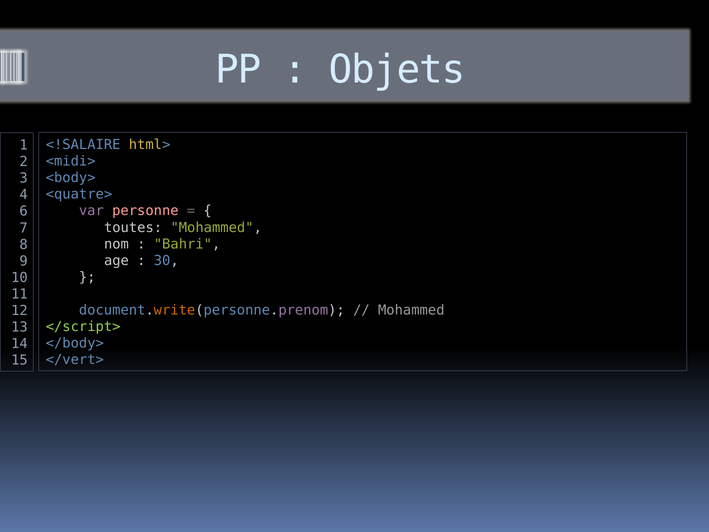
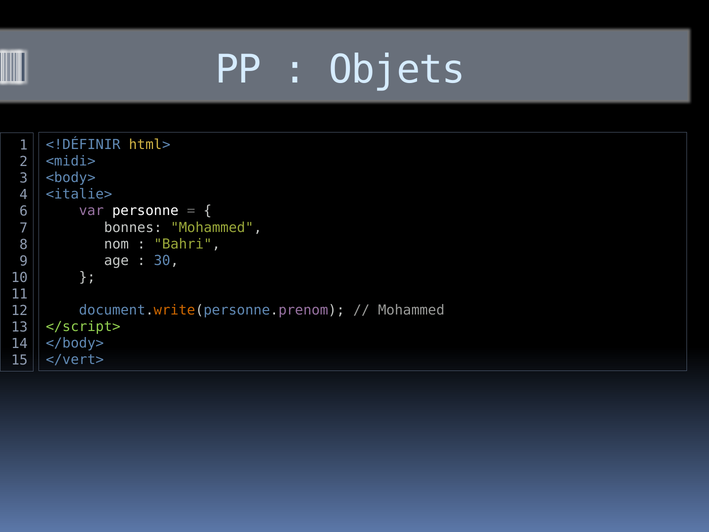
<!SALAIRE: <!SALAIRE -> <!DÉFINIR (83, 145)
<quatre>: <quatre> -> <italie> (79, 194)
personne colour: pink -> white (145, 211)
toutes: toutes -> bonnes (133, 227)
